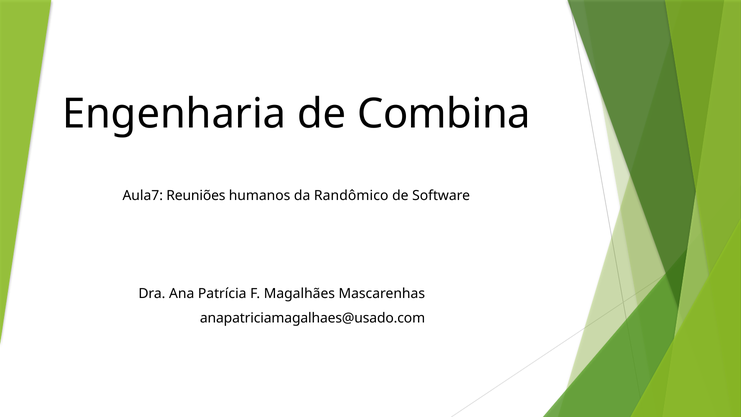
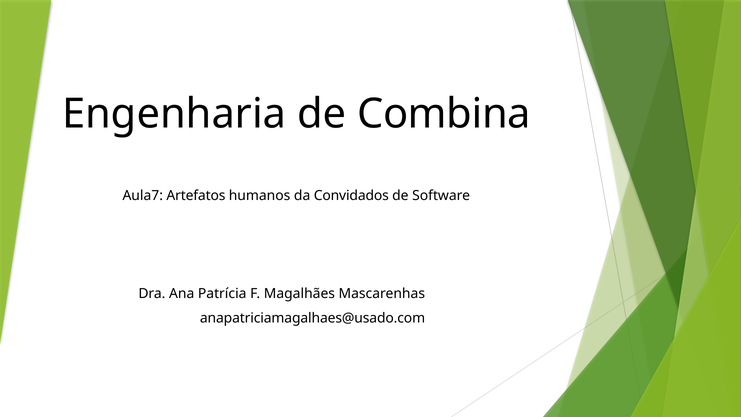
Reuniões: Reuniões -> Artefatos (196, 195)
Randômico: Randômico -> Convidados (351, 195)
